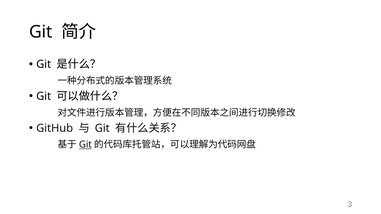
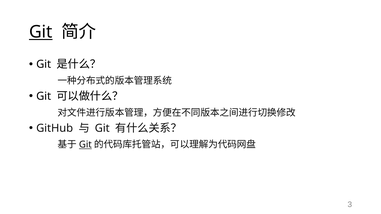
Git underline: none -> present (41, 32)
